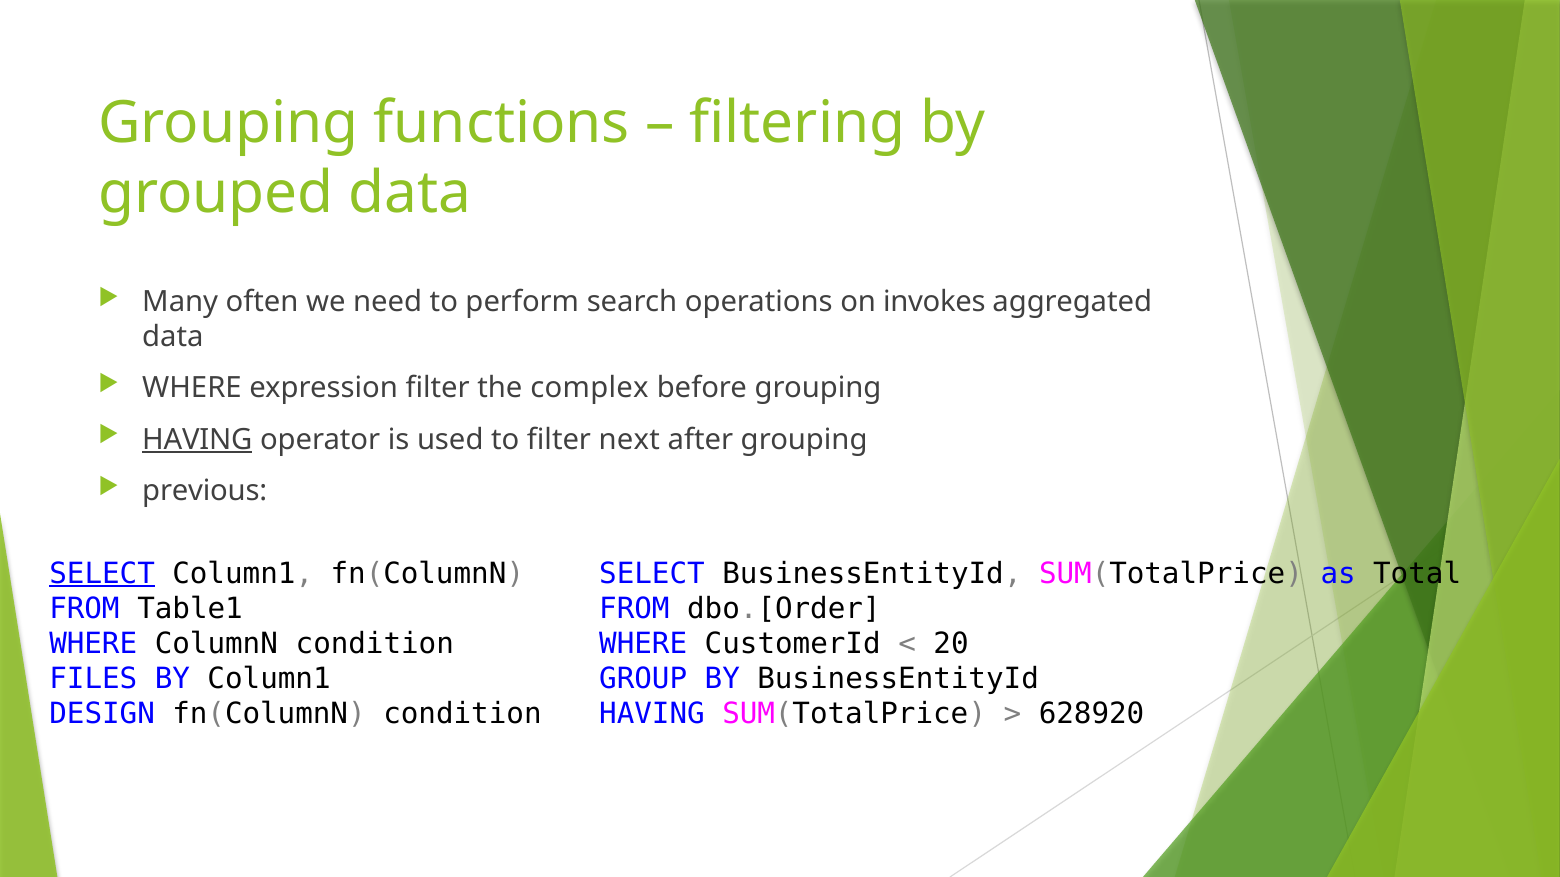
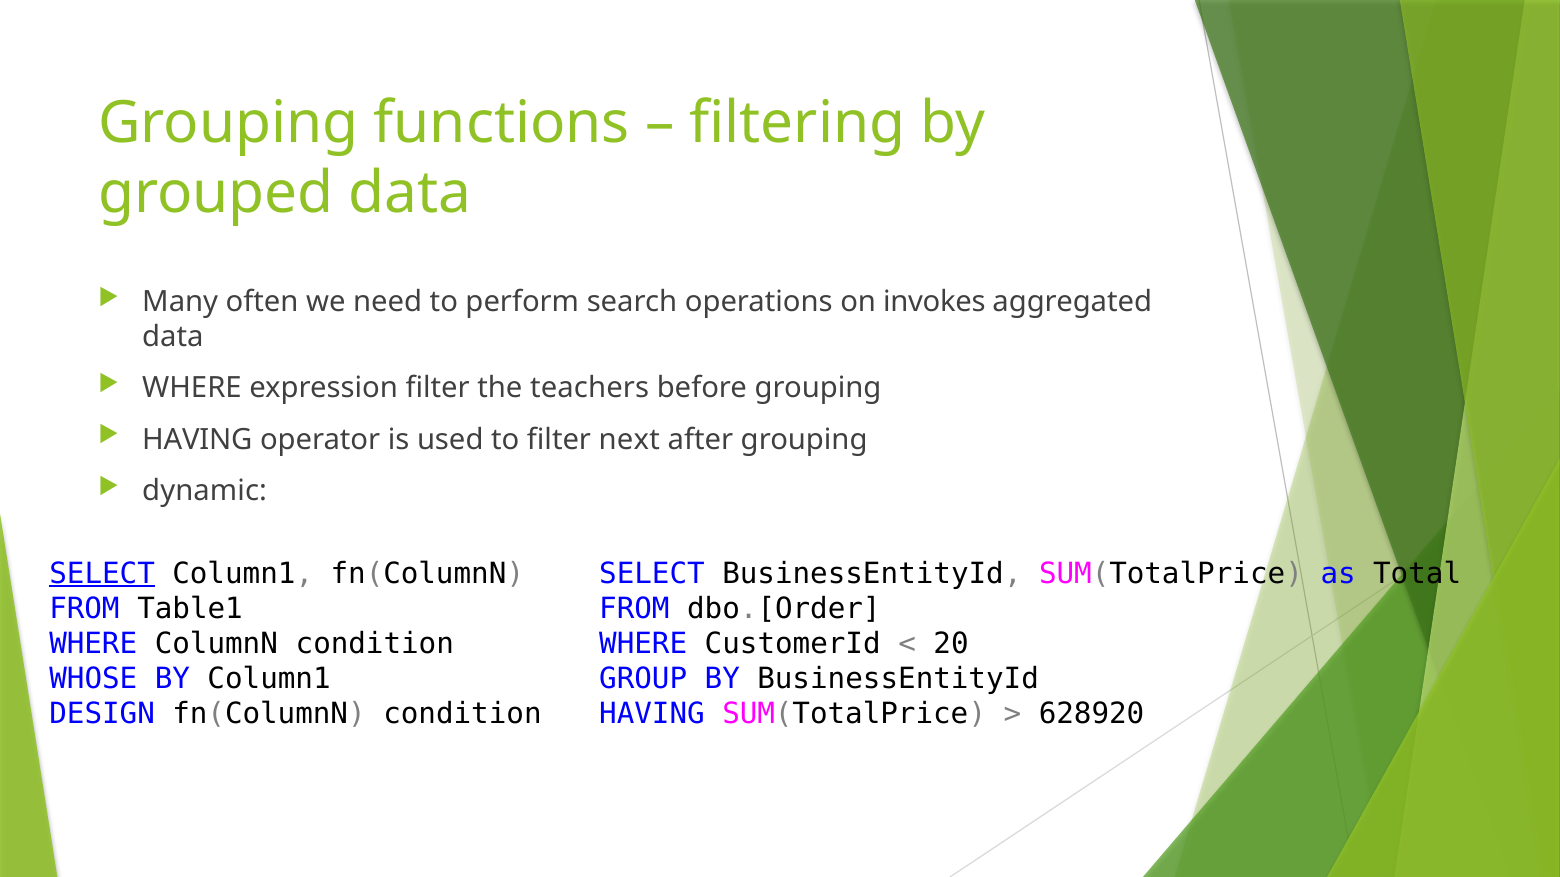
complex: complex -> teachers (590, 388)
HAVING underline: present -> none (197, 440)
previous: previous -> dynamic (205, 491)
FILES: FILES -> WHOSE (93, 679)
